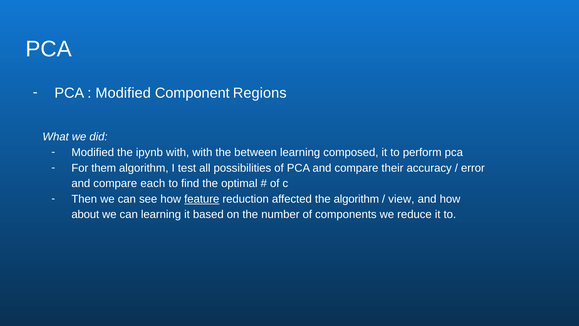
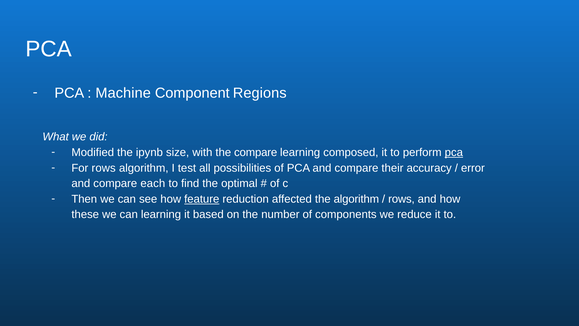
Modified: Modified -> Machine (123, 93)
ipynb with: with -> size (178, 152)
the between: between -> compare (256, 152)
pca underline: none -> present (454, 152)
For them: them -> rows (104, 168)
view: view -> rows (401, 199)
about: about -> these (85, 214)
